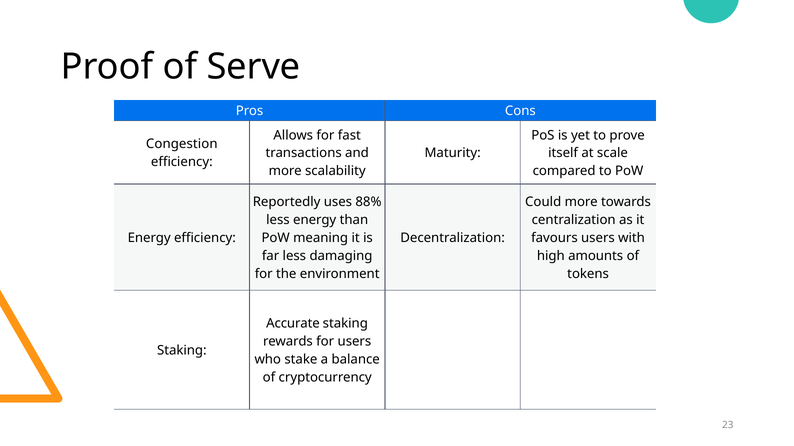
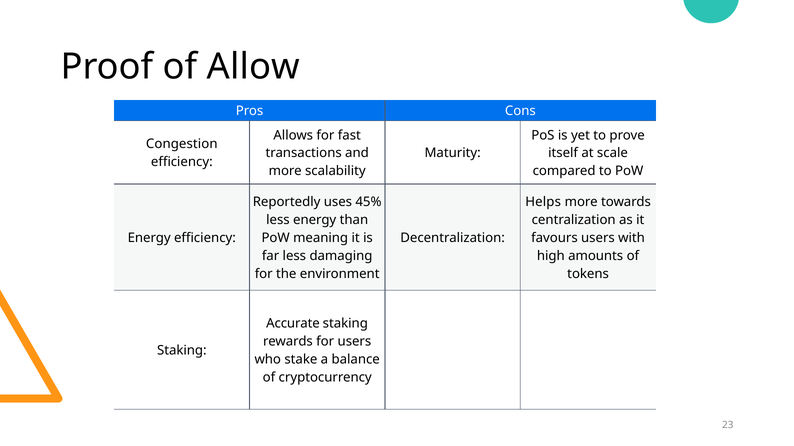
Serve: Serve -> Allow (253, 67)
88%: 88% -> 45% (368, 202)
Could: Could -> Helps (543, 202)
